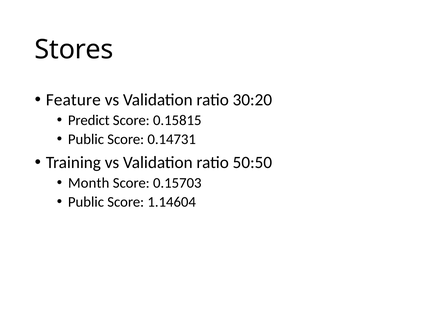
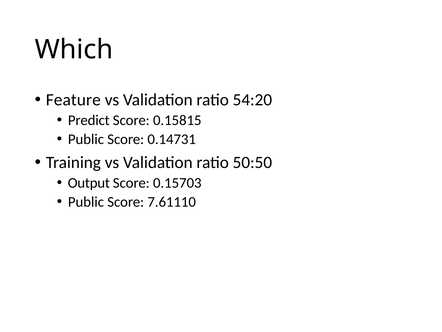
Stores: Stores -> Which (74, 50)
30:20: 30:20 -> 54:20 (252, 100)
Month: Month -> Output (89, 183)
1.14604: 1.14604 -> 7.61110 (172, 202)
